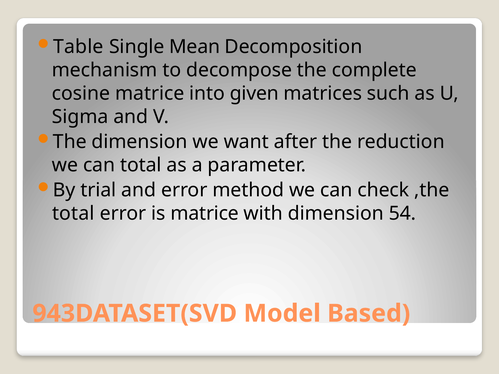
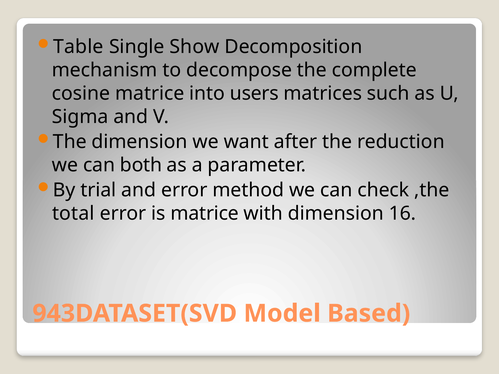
Mean: Mean -> Show (194, 47)
given: given -> users (254, 94)
can total: total -> both (141, 165)
54: 54 -> 16 (402, 213)
